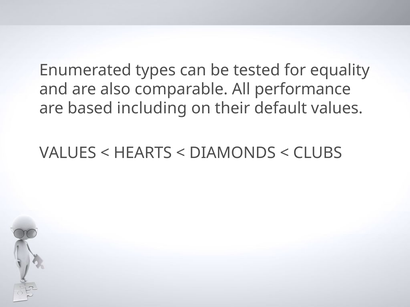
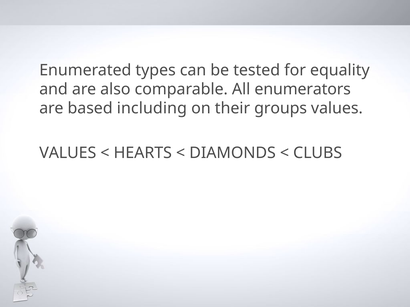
performance: performance -> enumerators (303, 89)
default: default -> groups (281, 109)
